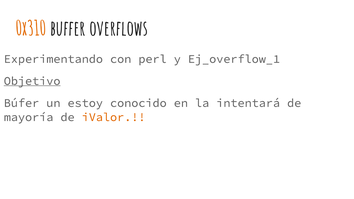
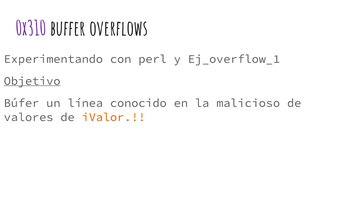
0x310 colour: orange -> purple (31, 29)
estoy: estoy -> línea (85, 103)
intentará: intentará -> malicioso (248, 103)
mayoría: mayoría -> valores (29, 117)
